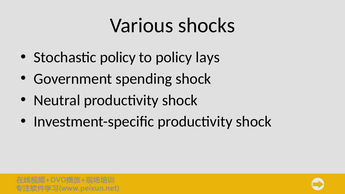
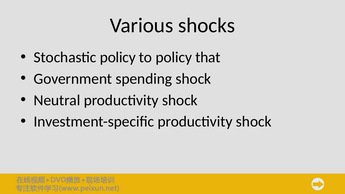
lays: lays -> that (208, 57)
